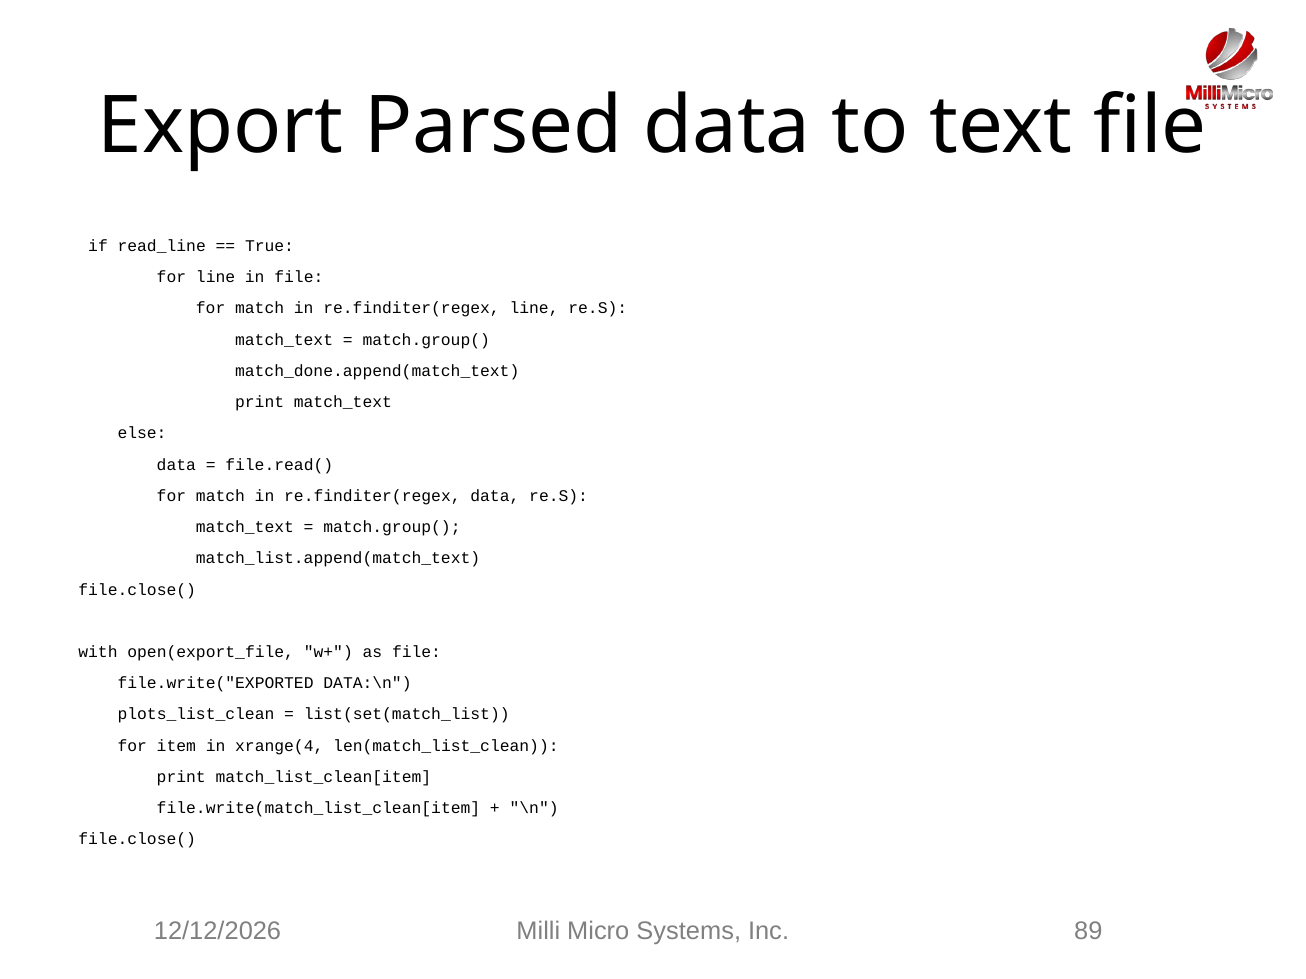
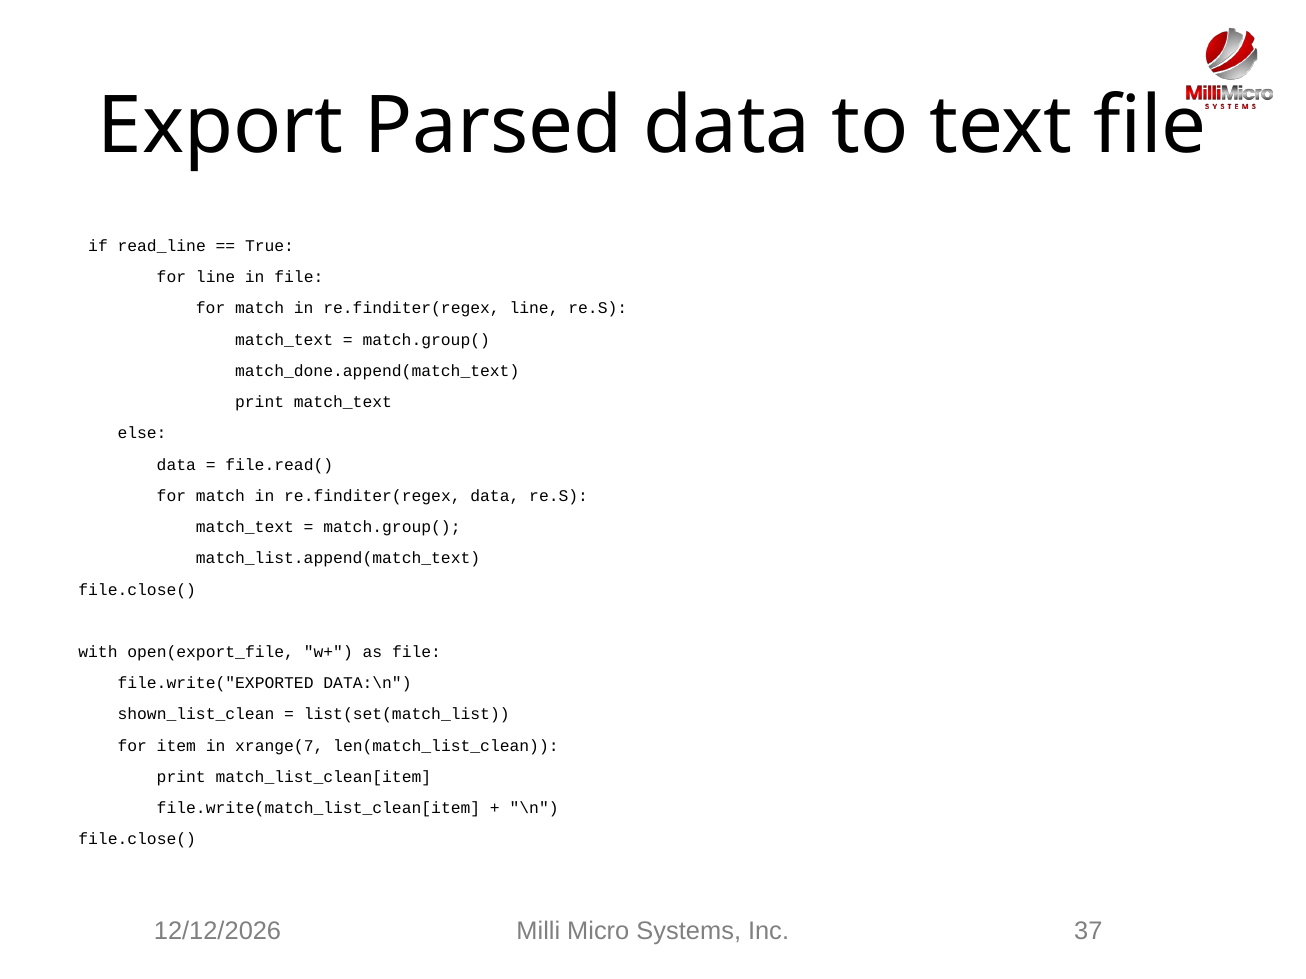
plots_list_clean: plots_list_clean -> shown_list_clean (196, 715)
xrange(4: xrange(4 -> xrange(7 (279, 746)
89: 89 -> 37 (1088, 931)
